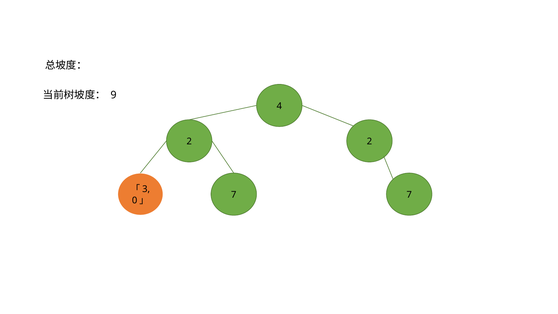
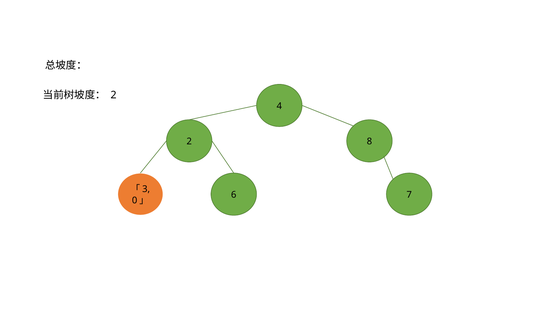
9: 9 -> 2 (113, 95)
2 2: 2 -> 8 (369, 141)
7: 7 -> 6 (234, 195)
